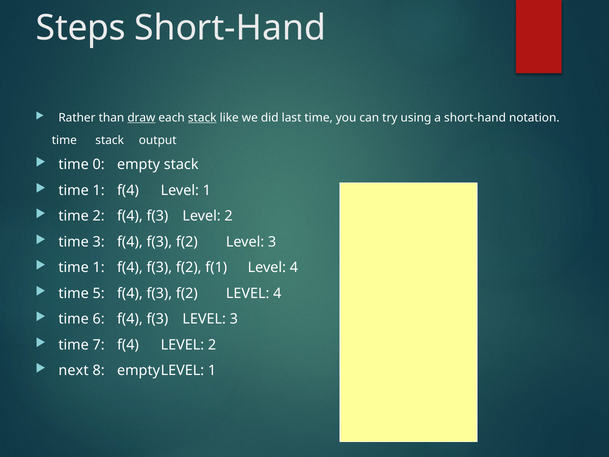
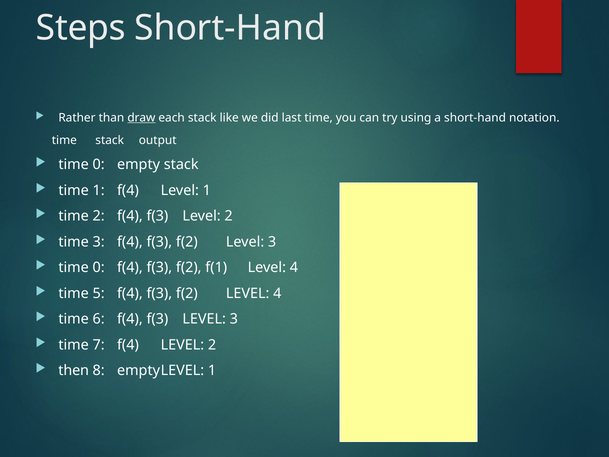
stack underline: present -> none (202, 118)
1: 1 -> 0 (99, 268)
next: next -> then (74, 370)
